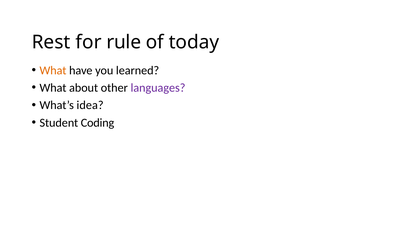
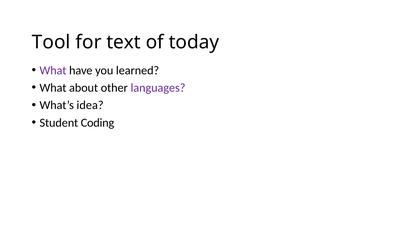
Rest: Rest -> Tool (51, 42)
rule: rule -> text (124, 42)
What colour: orange -> purple (53, 70)
